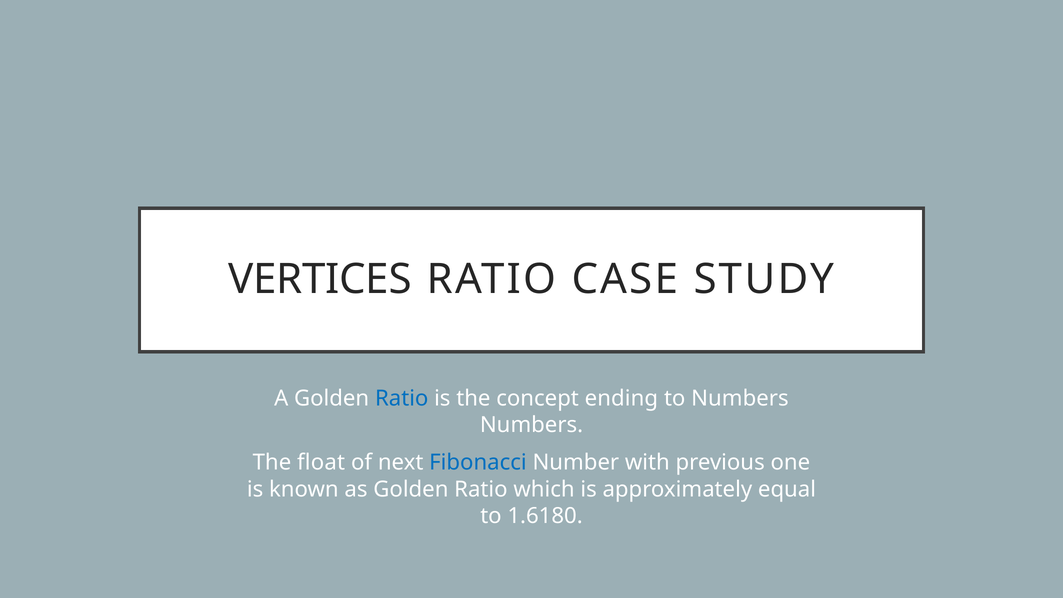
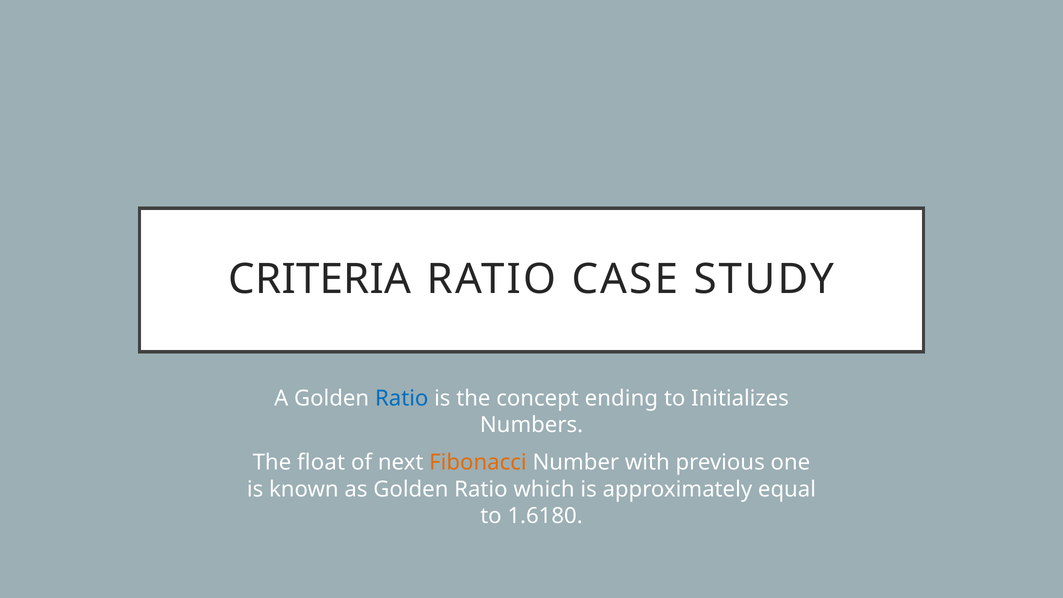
VERTICES: VERTICES -> CRITERIA (320, 280)
to Numbers: Numbers -> Initializes (740, 398)
Fibonacci colour: blue -> orange (478, 463)
